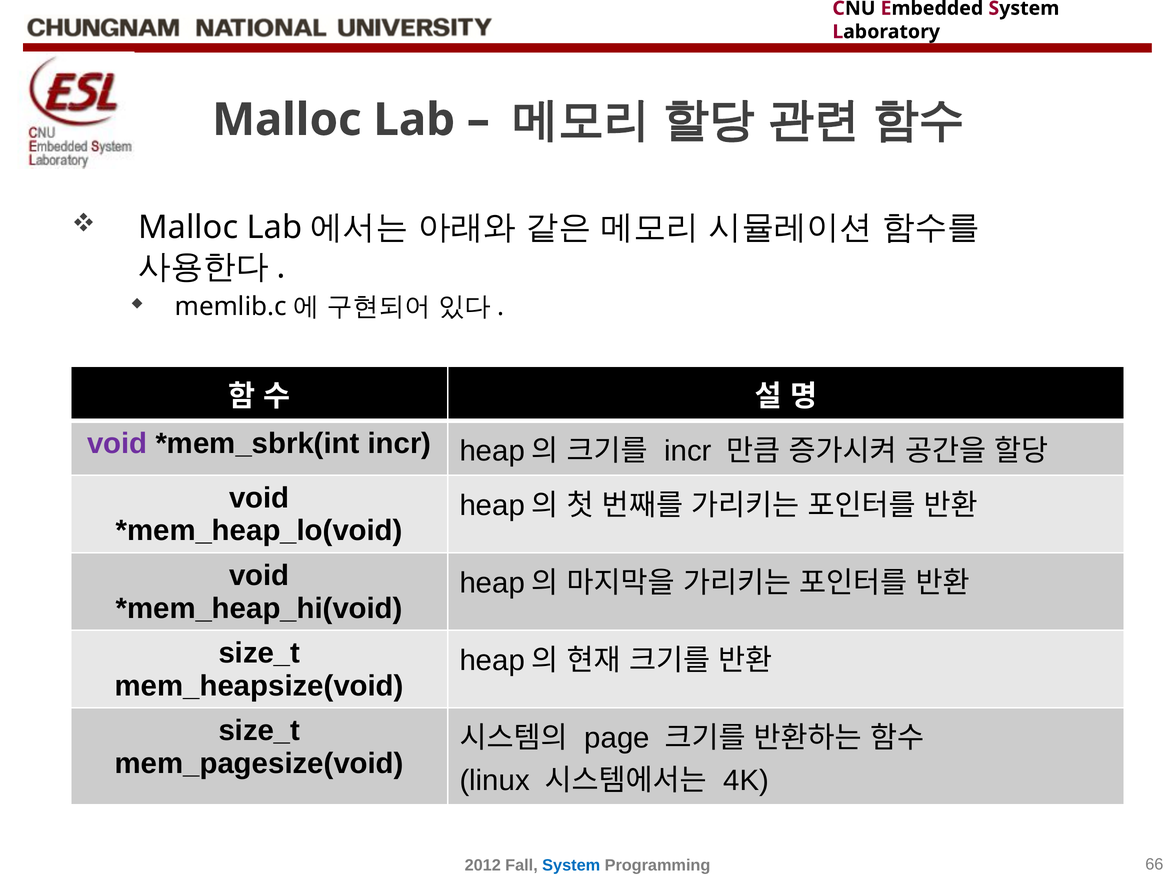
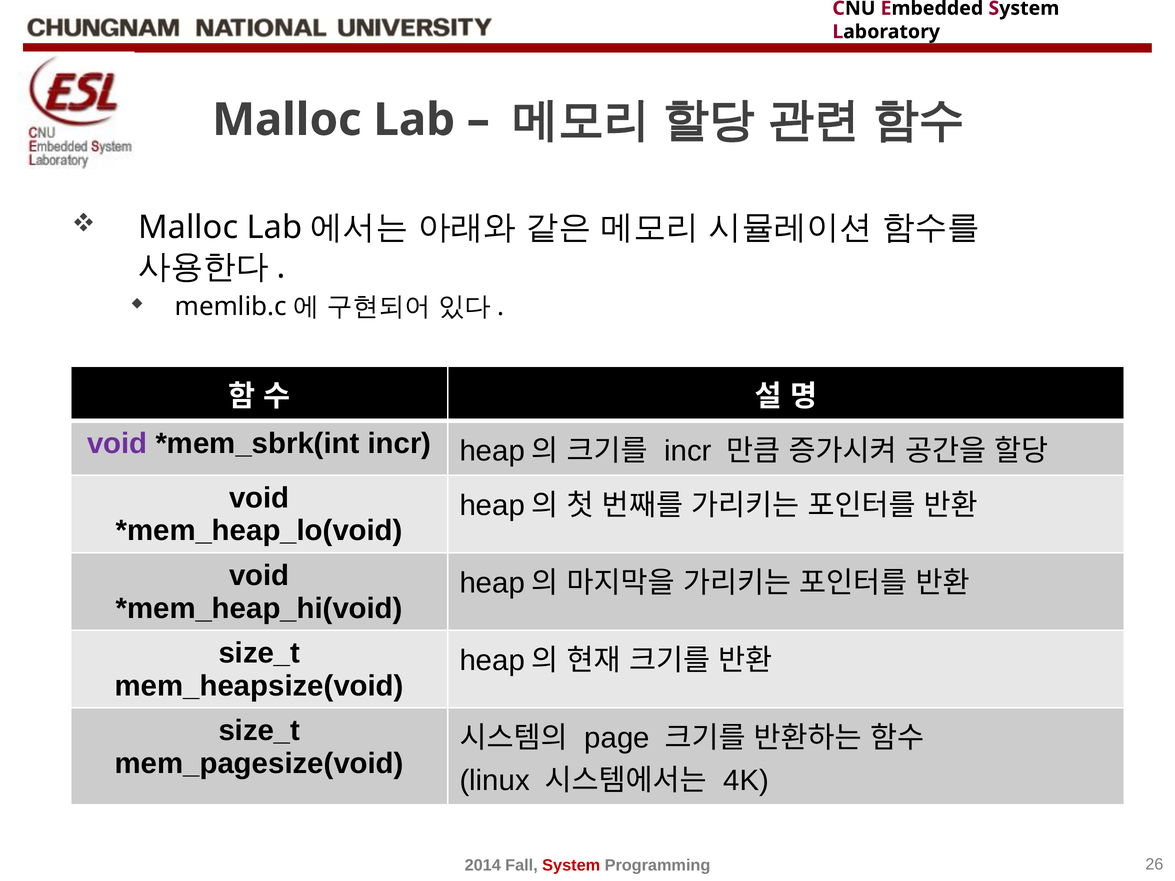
2012: 2012 -> 2014 (483, 866)
System colour: blue -> red (571, 866)
66: 66 -> 26 (1154, 865)
